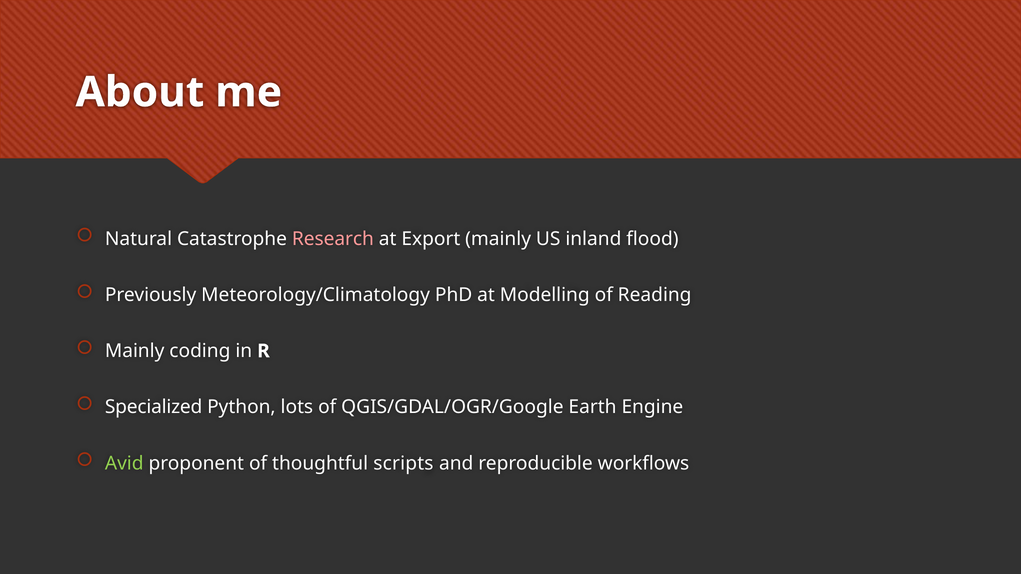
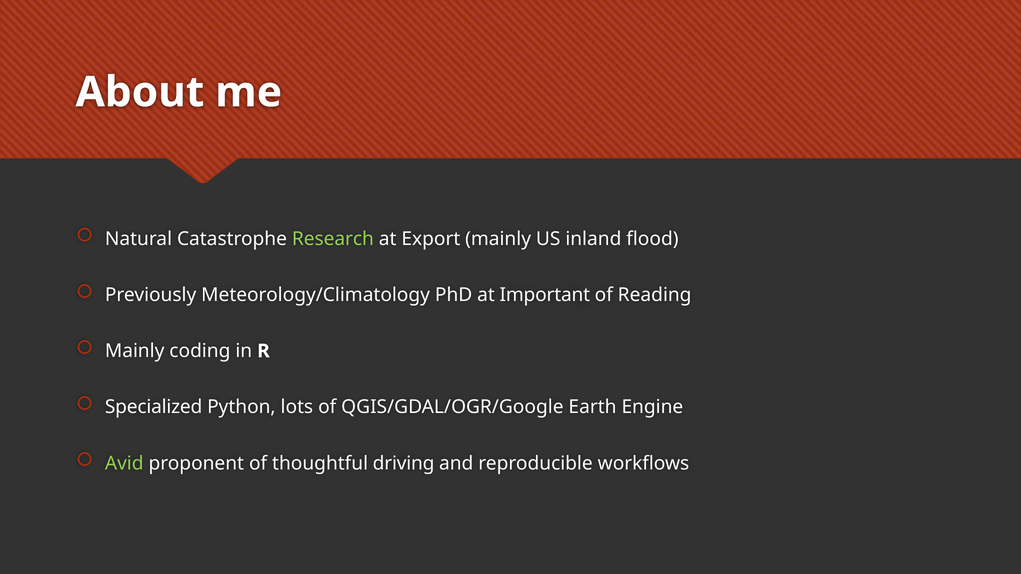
Research colour: pink -> light green (333, 239)
Modelling: Modelling -> Important (545, 295)
scripts: scripts -> driving (404, 463)
